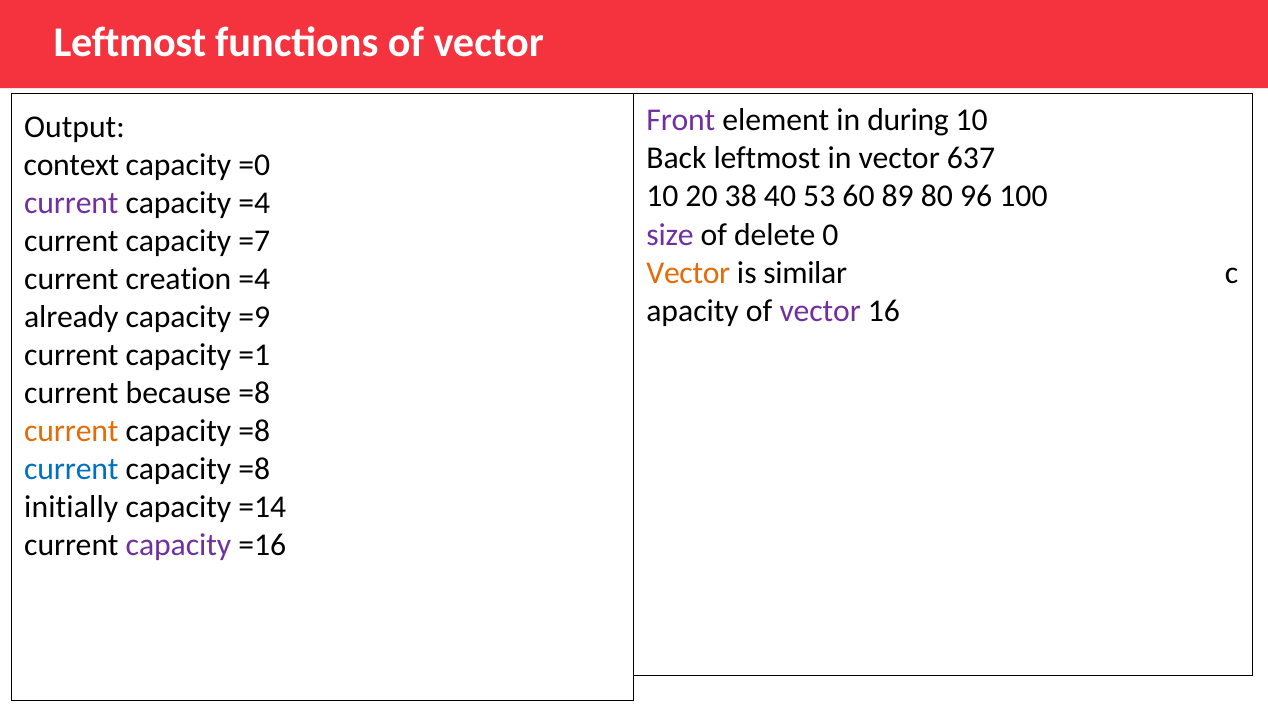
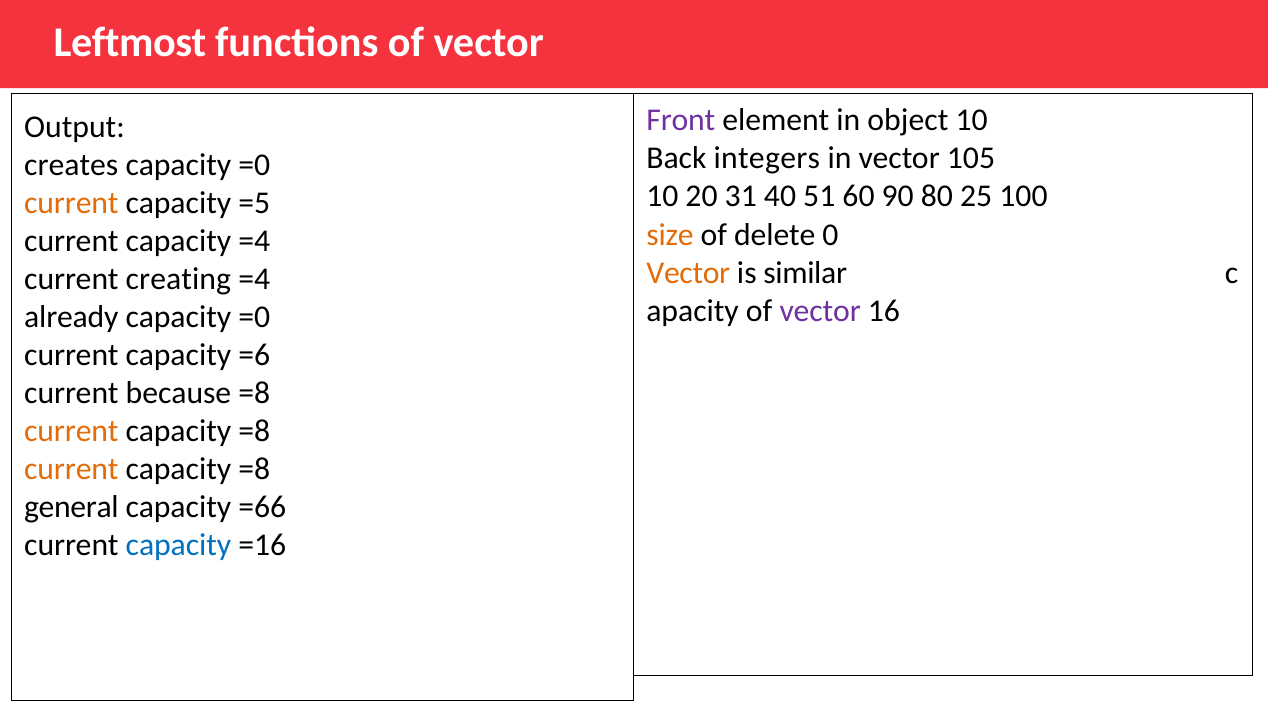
during: during -> object (908, 121)
Back leftmost: leftmost -> integers (767, 159)
637: 637 -> 105 (971, 159)
context: context -> creates (71, 165)
38: 38 -> 31 (741, 197)
53: 53 -> 51 (819, 197)
89: 89 -> 90 (898, 197)
96: 96 -> 25 (976, 197)
current colour: purple -> orange (71, 203)
capacity =4: =4 -> =5 (254, 203)
size colour: purple -> orange (670, 235)
capacity =7: =7 -> =4 (254, 241)
creation: creation -> creating (178, 279)
=9: =9 -> =0 (254, 317)
=1: =1 -> =6 (254, 355)
current colour: blue -> orange (71, 469)
initially: initially -> general (71, 507)
=14: =14 -> =66 (262, 507)
capacity colour: purple -> blue (178, 545)
